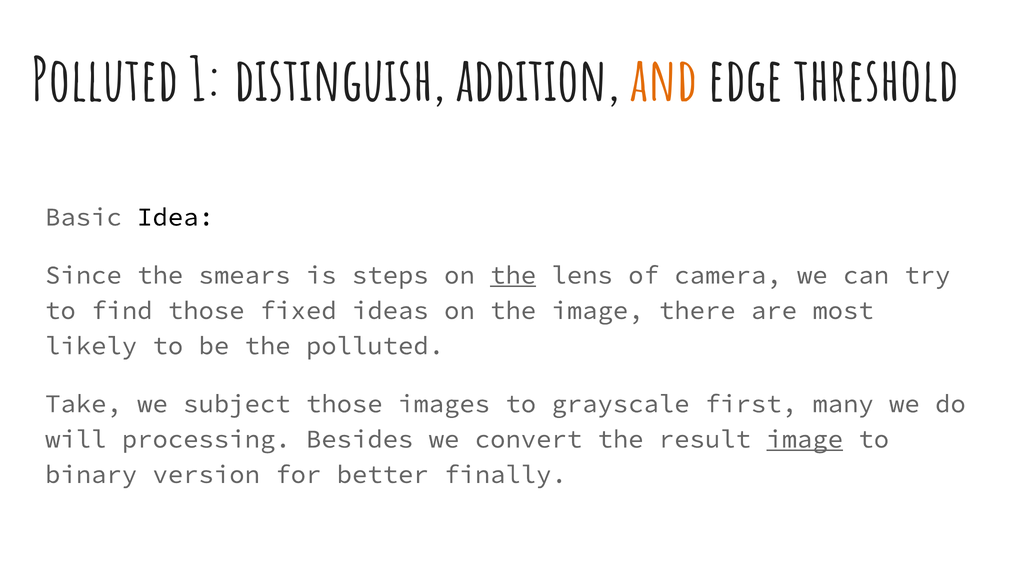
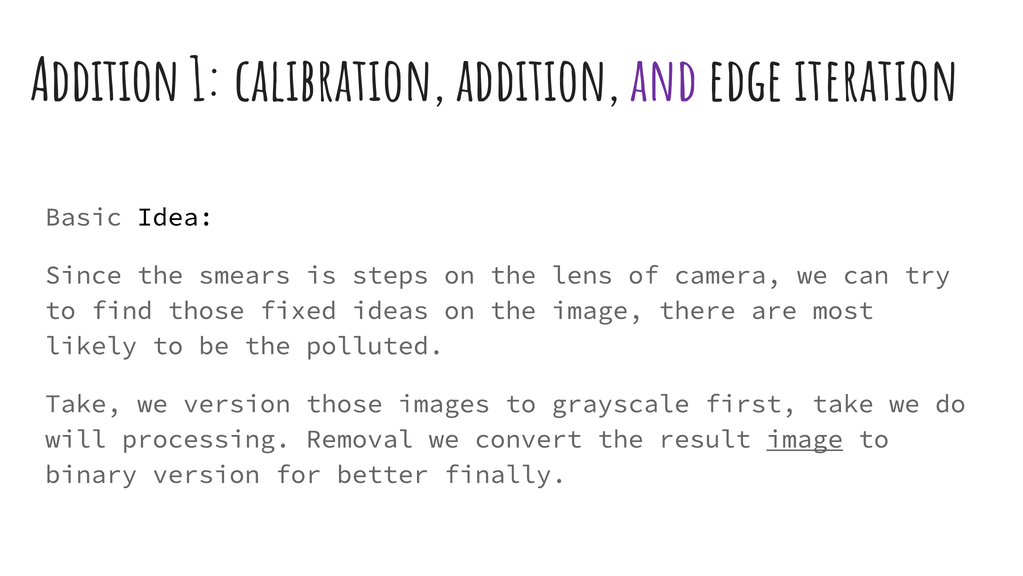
Polluted: Polluted -> Addition (105, 82)
distinguish: distinguish -> calibration (340, 82)
and colour: orange -> purple (664, 82)
threshold: threshold -> iteration (877, 82)
the underline: present -> none (513, 275)
we subject: subject -> version (237, 403)
first many: many -> take (843, 403)
Besides: Besides -> Removal (360, 439)
